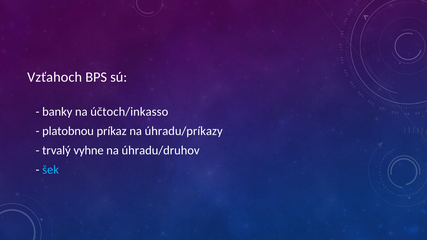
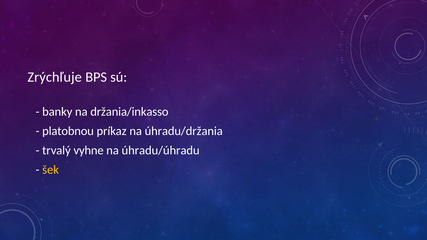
Vzťahoch: Vzťahoch -> Zrýchľuje (55, 77)
účtoch/inkasso: účtoch/inkasso -> držania/inkasso (129, 112)
úhradu/príkazy: úhradu/príkazy -> úhradu/držania (184, 131)
úhradu/druhov: úhradu/druhov -> úhradu/úhradu (161, 151)
šek colour: light blue -> yellow (51, 170)
